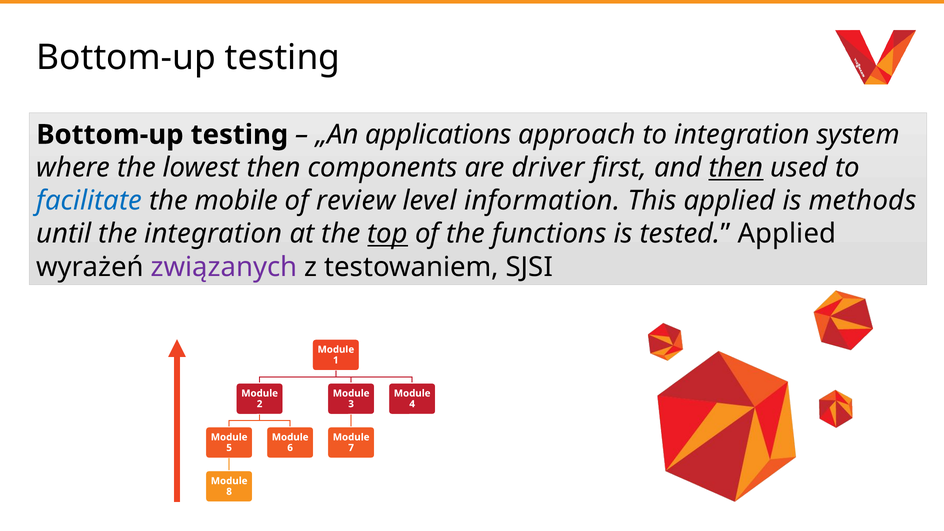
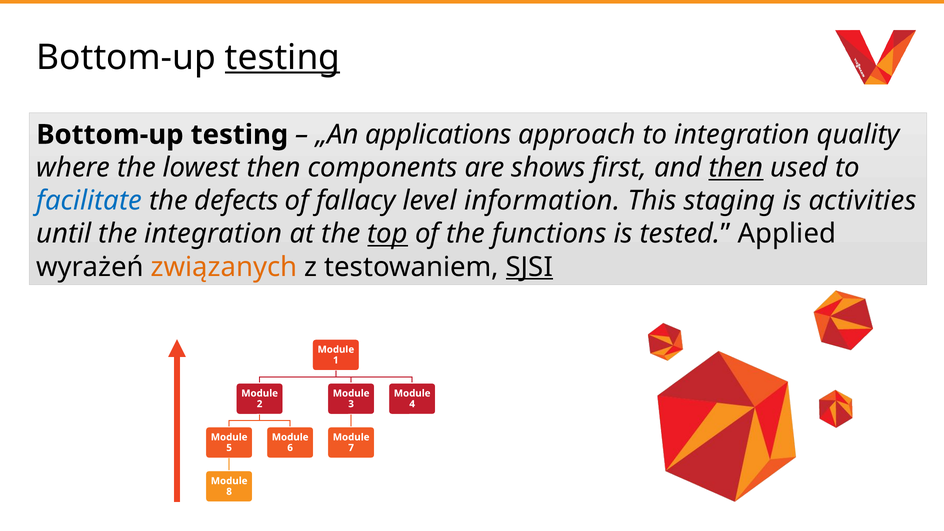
testing underline: none -> present (283, 57)
system: system -> quality (858, 135)
driver: driver -> shows (548, 168)
mobile: mobile -> defects (236, 201)
review: review -> fallacy (356, 201)
This applied: applied -> staging (730, 201)
methods: methods -> activities (863, 201)
związanych colour: purple -> orange (224, 267)
SJSI underline: none -> present (529, 267)
